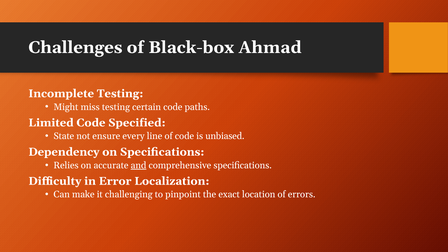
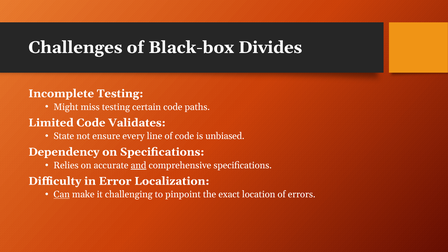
Ahmad: Ahmad -> Divides (270, 47)
Specified: Specified -> Validates (137, 123)
Can underline: none -> present (62, 195)
